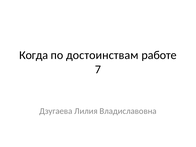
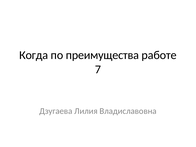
достоинствам: достоинствам -> преимущества (102, 55)
